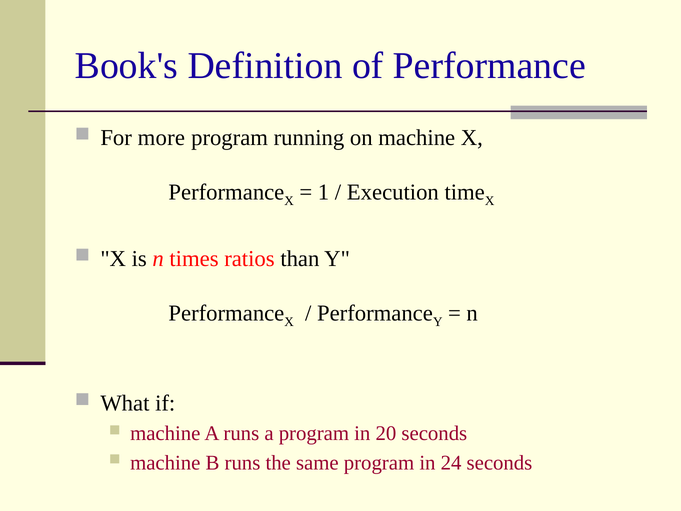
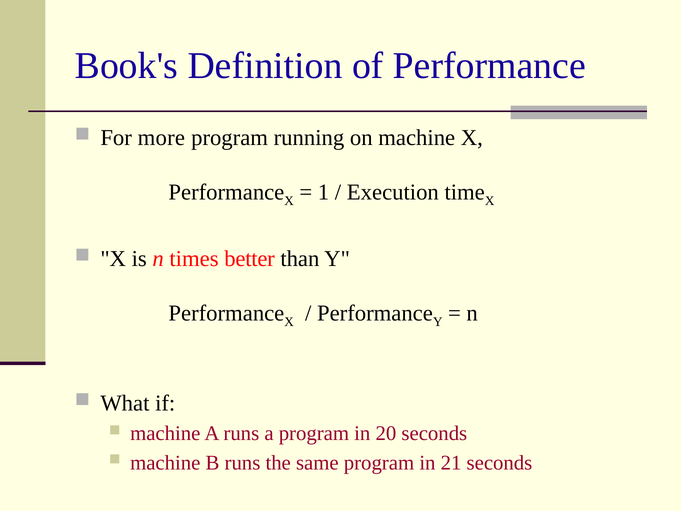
ratios: ratios -> better (250, 259)
24: 24 -> 21 (451, 462)
